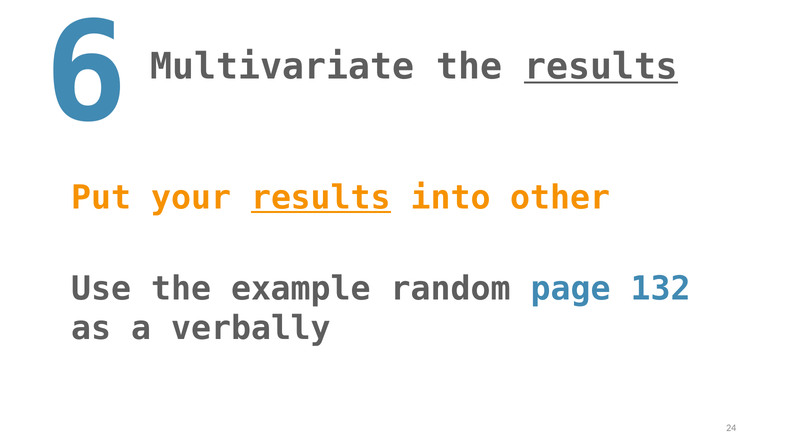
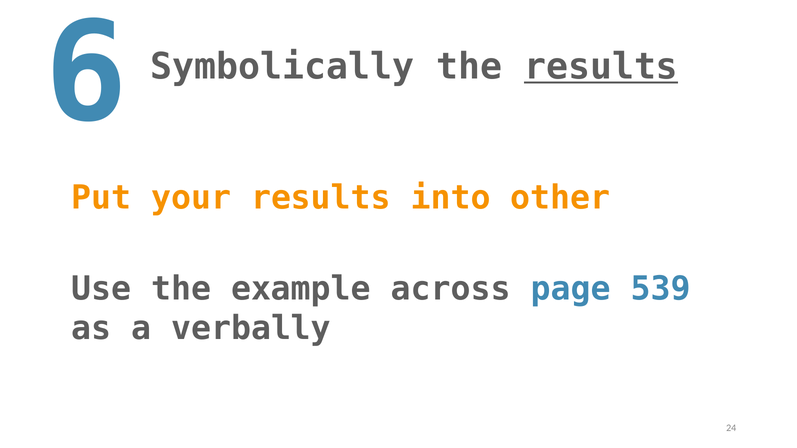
Multivariate: Multivariate -> Symbolically (282, 67)
results underline: present -> none (321, 198)
random: random -> across (451, 289)
132: 132 -> 539 (661, 289)
